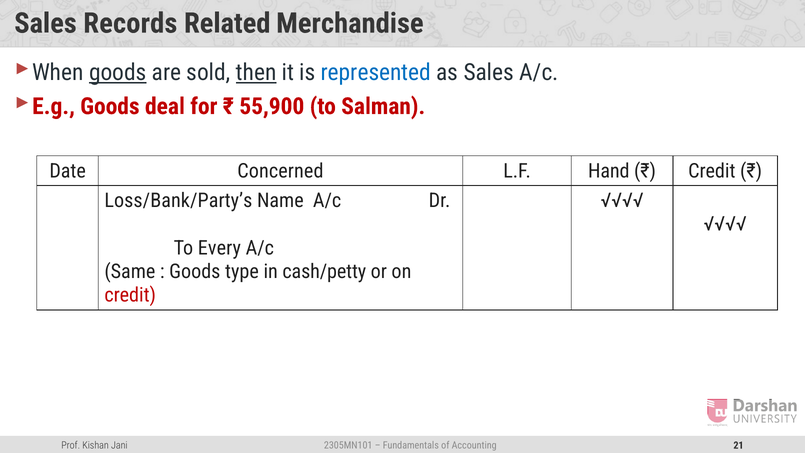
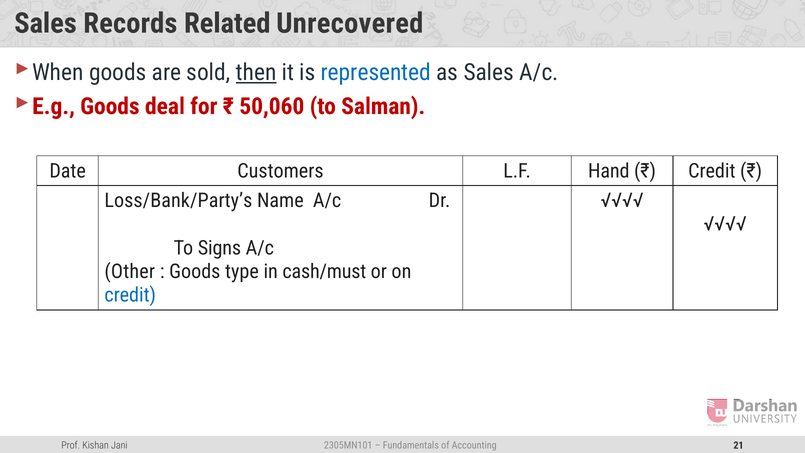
Merchandise: Merchandise -> Unrecovered (350, 23)
goods underline: present -> none (118, 73)
55,900: 55,900 -> 50,060 (272, 106)
Concerned: Concerned -> Customers (280, 171)
Every: Every -> Signs (219, 248)
Same: Same -> Other (130, 271)
cash/petty: cash/petty -> cash/must (324, 271)
credit colour: red -> blue (130, 295)
